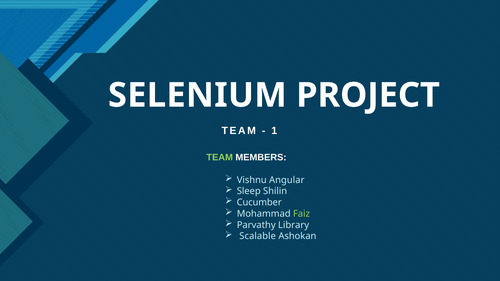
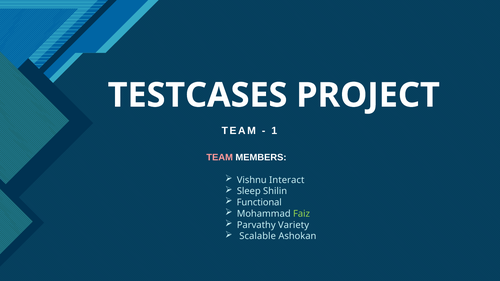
SELENIUM: SELENIUM -> TESTCASES (198, 95)
TEAM colour: light green -> pink (220, 158)
Angular: Angular -> Interact (287, 180)
Cucumber: Cucumber -> Functional (259, 203)
Library: Library -> Variety (294, 225)
